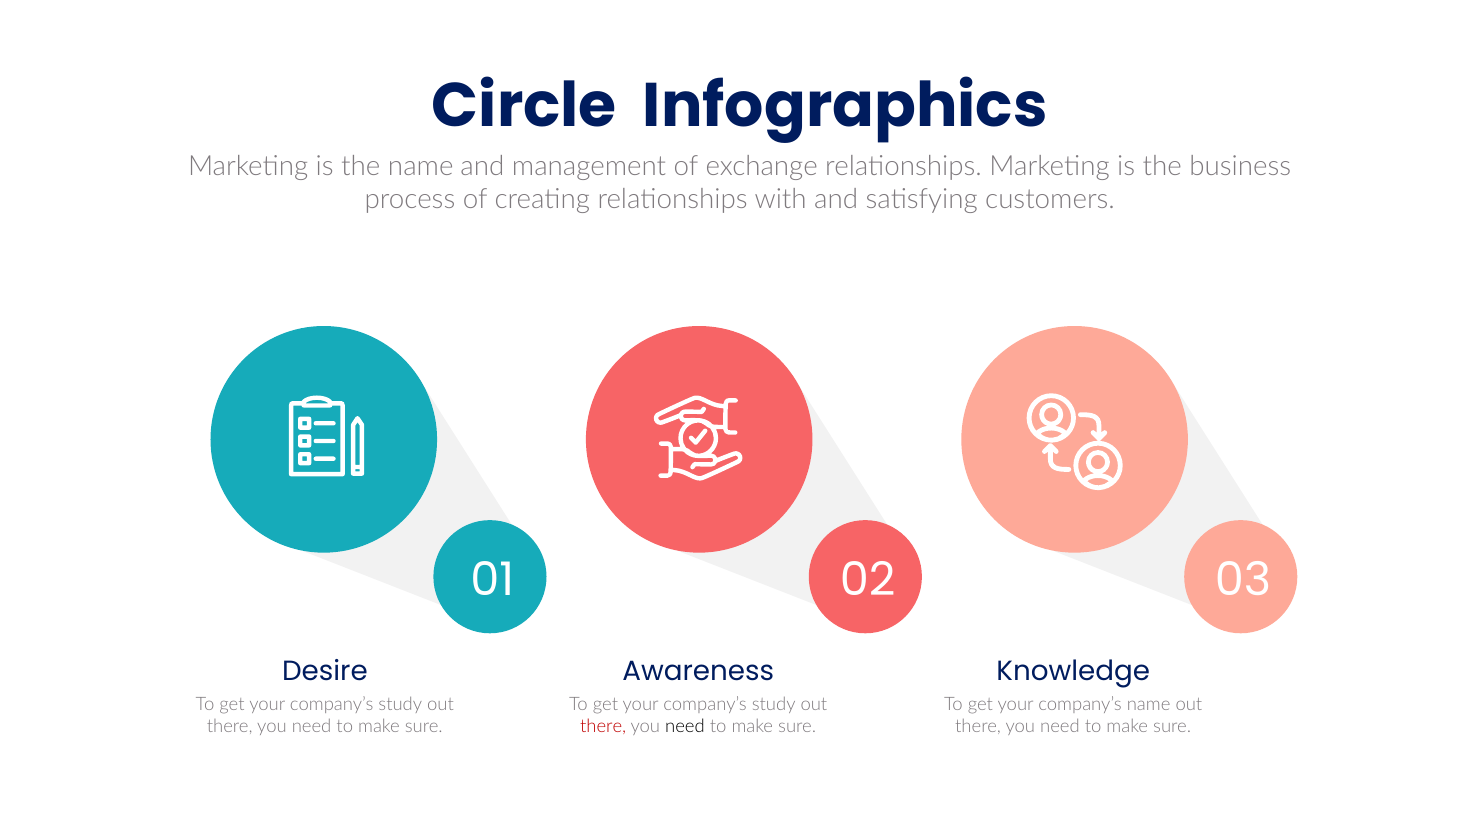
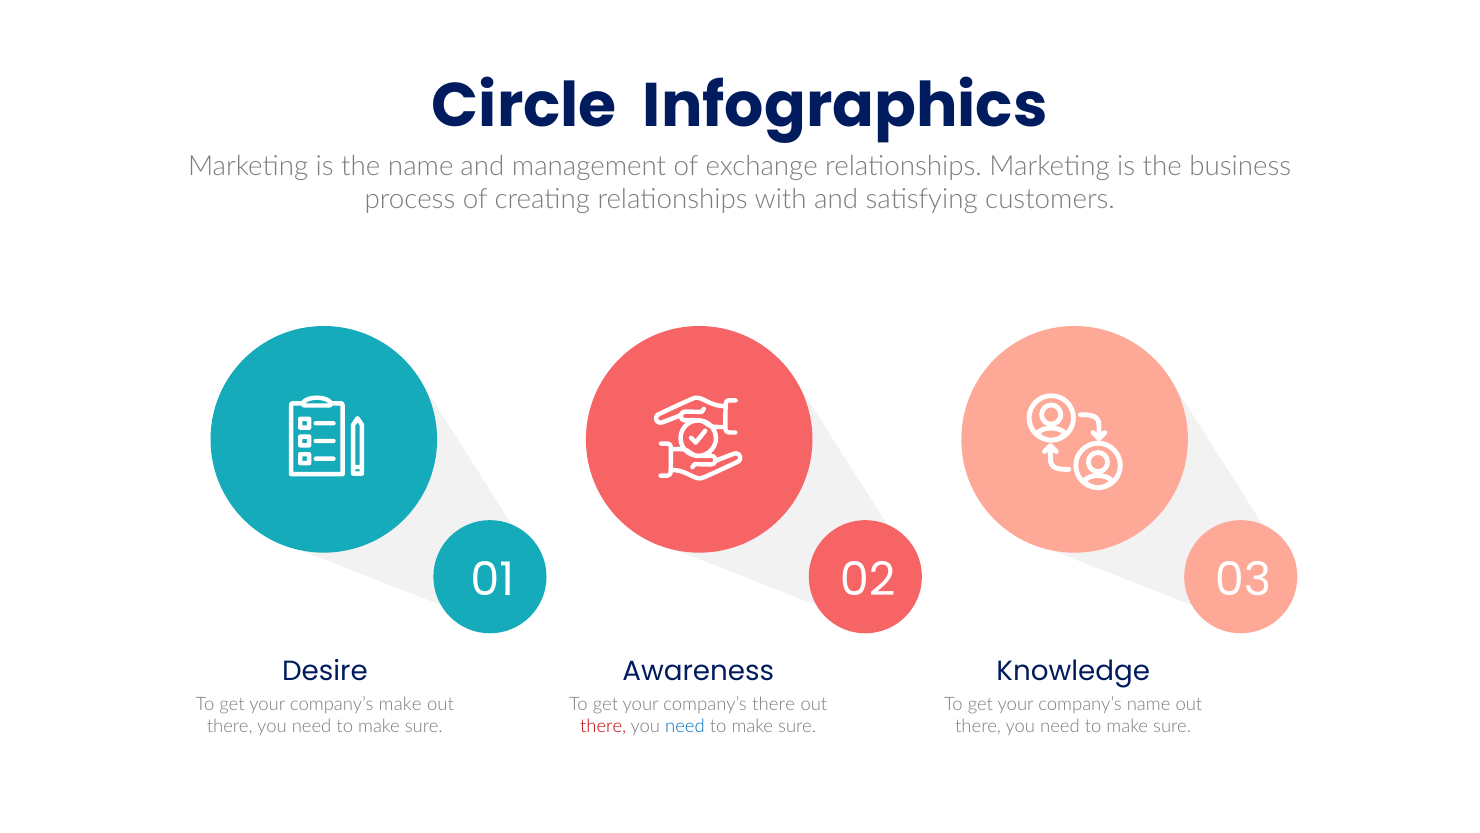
study: study -> make (400, 704)
study: study -> there (774, 704)
need colour: black -> blue (685, 726)
